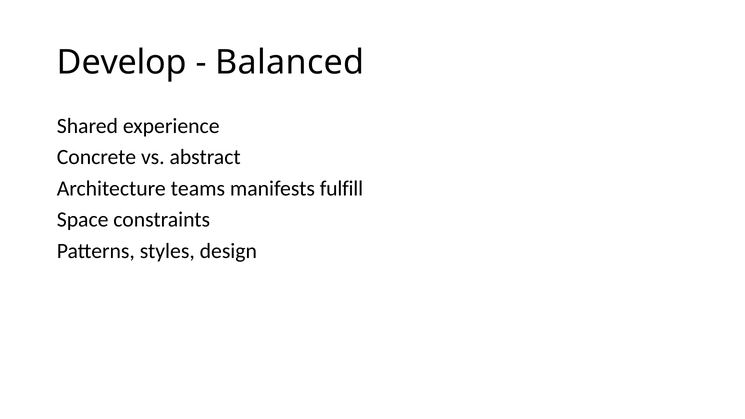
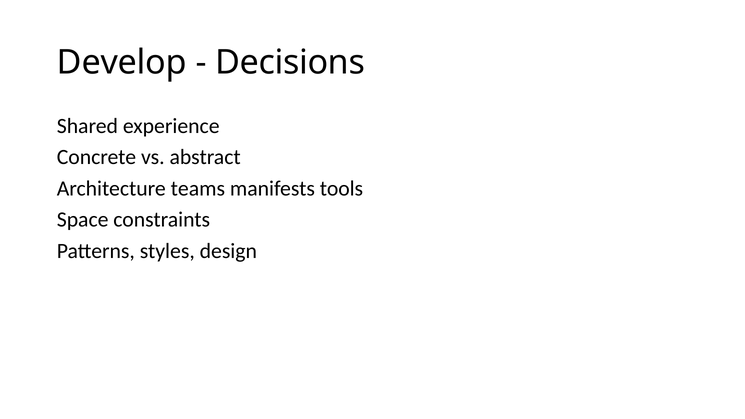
Balanced: Balanced -> Decisions (290, 63)
fulfill: fulfill -> tools (341, 188)
